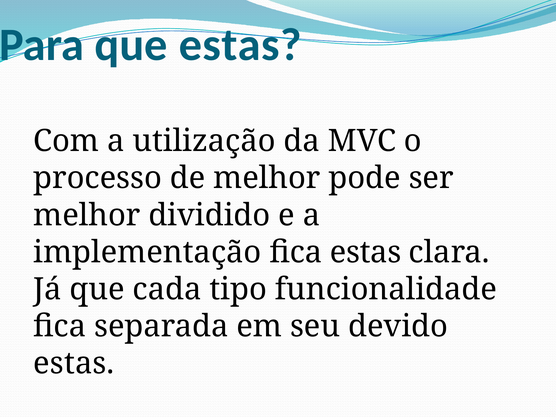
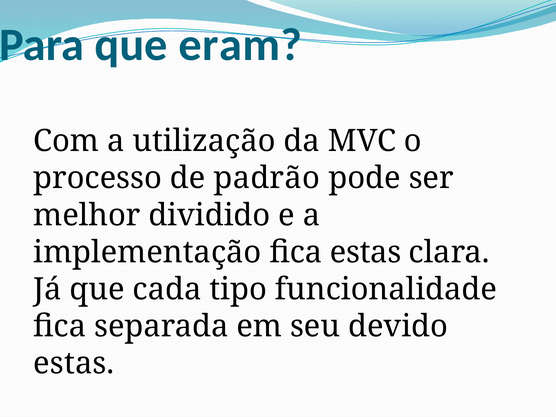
que estas: estas -> eram (240, 45)
de melhor: melhor -> padrão (267, 178)
